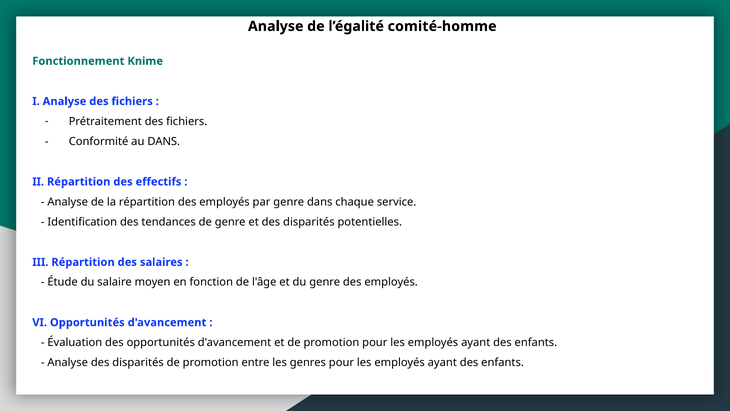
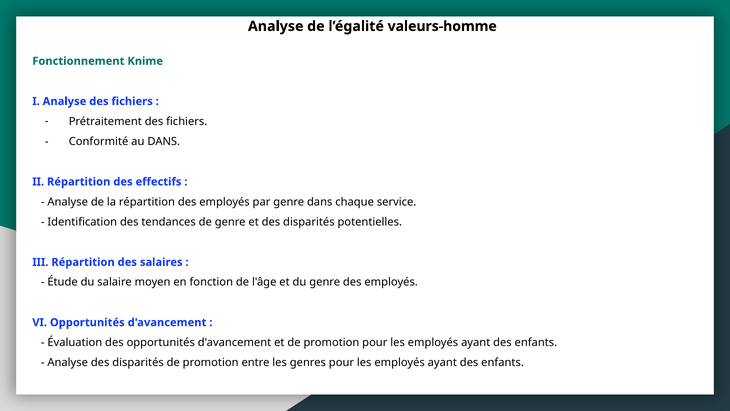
comité-homme: comité-homme -> valeurs-homme (442, 26)
